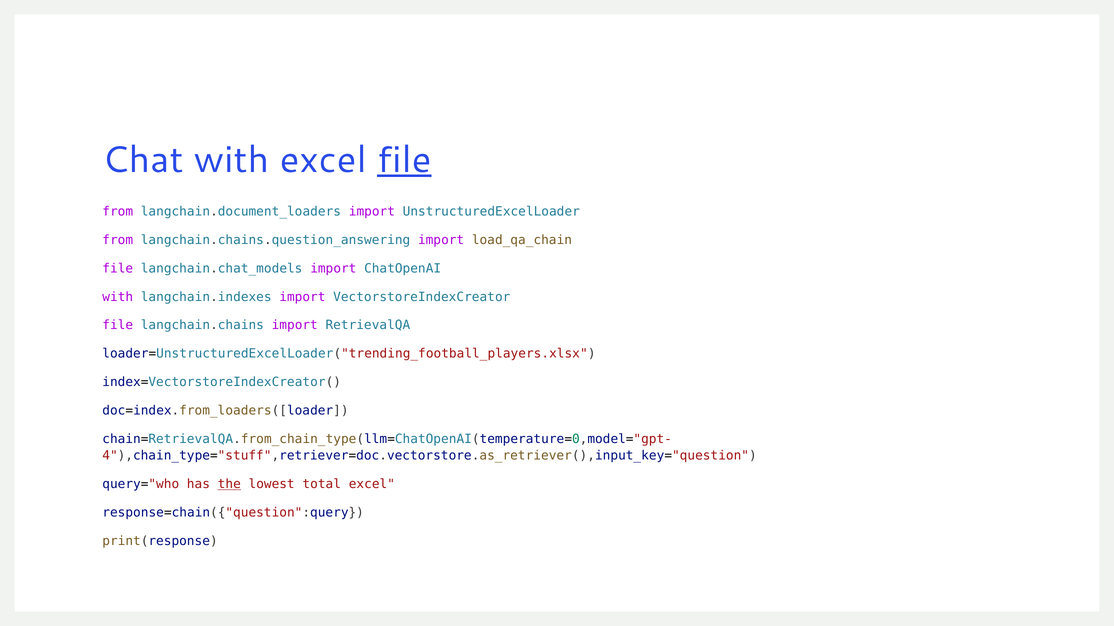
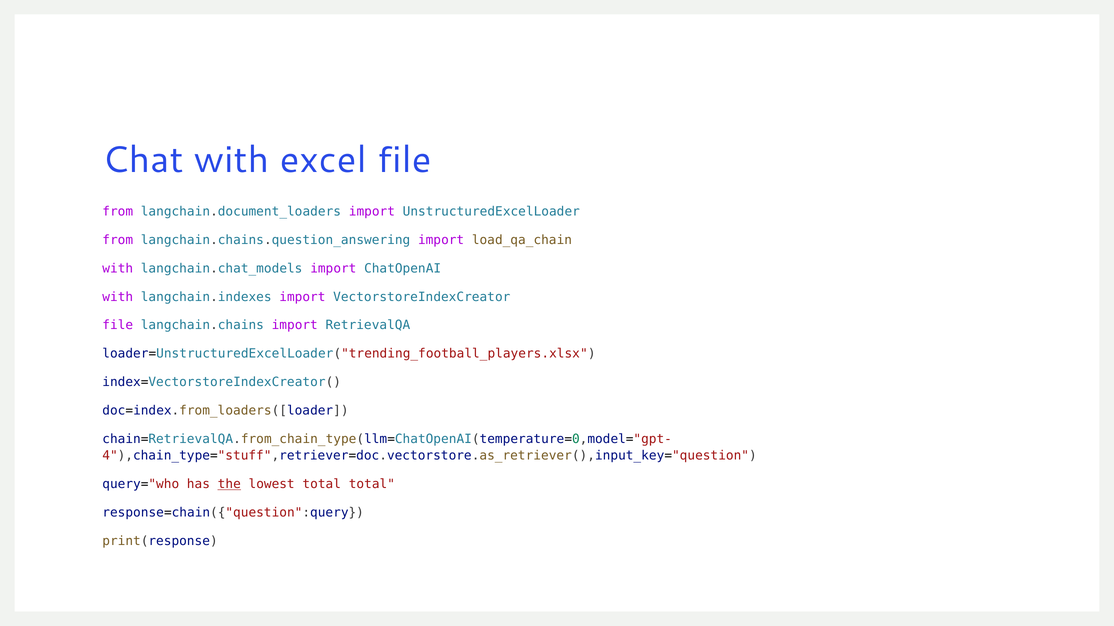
file underline: present -> none (404, 160)
file: file -> with (118, 269)
total excel: excel -> total (372, 485)
